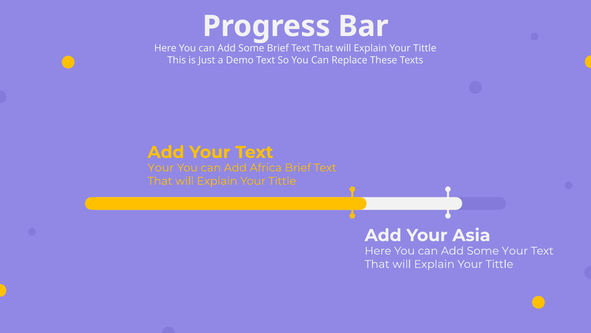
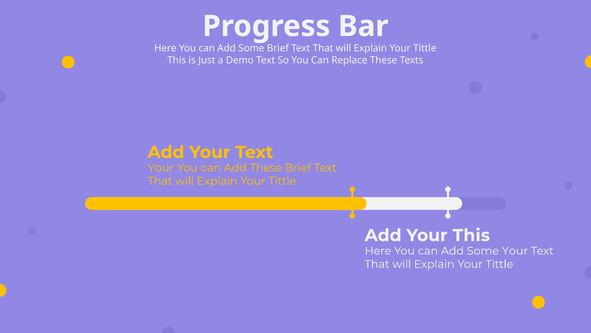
Add Africa: Africa -> These (266, 167)
Your Asia: Asia -> This (471, 235)
